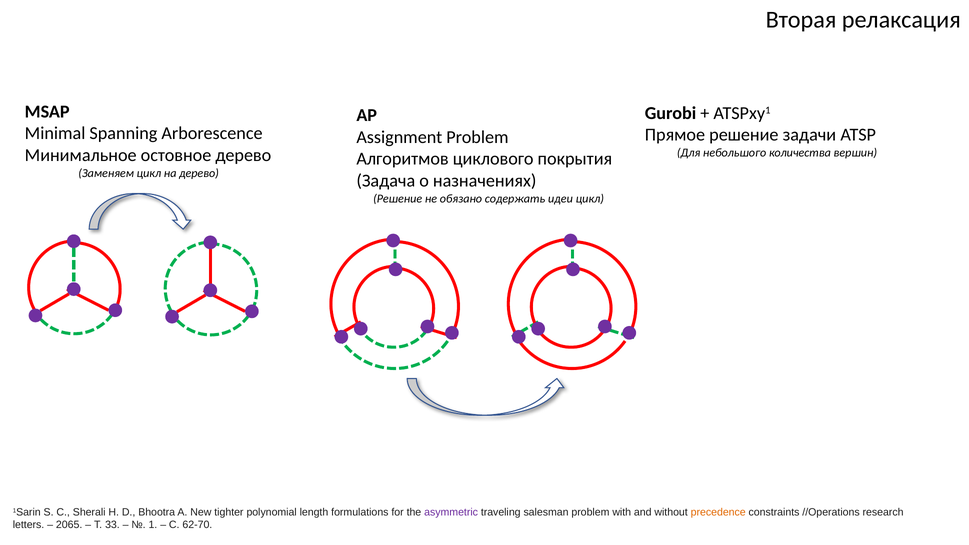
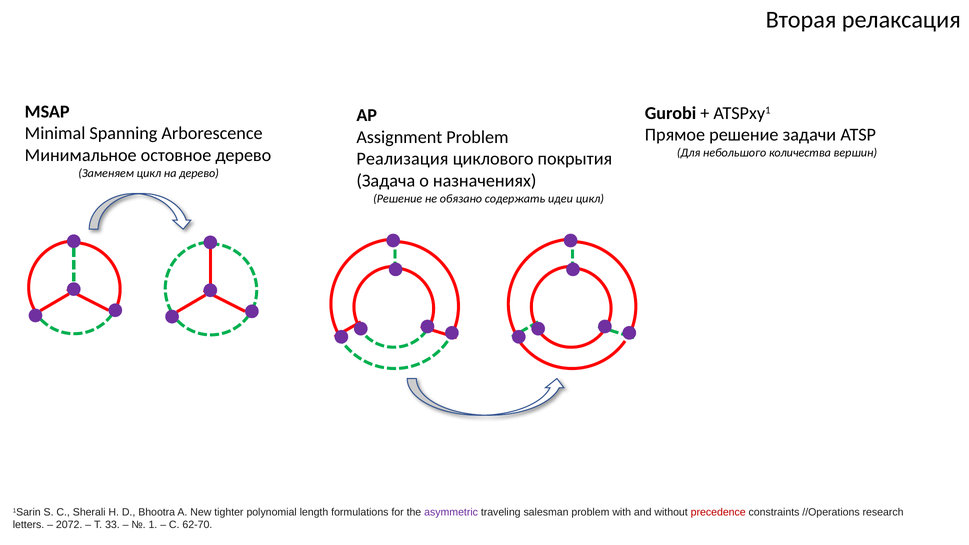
Алгоритмов: Алгоритмов -> Реализация (402, 159)
precedence colour: orange -> red (718, 512)
2065: 2065 -> 2072 (69, 525)
